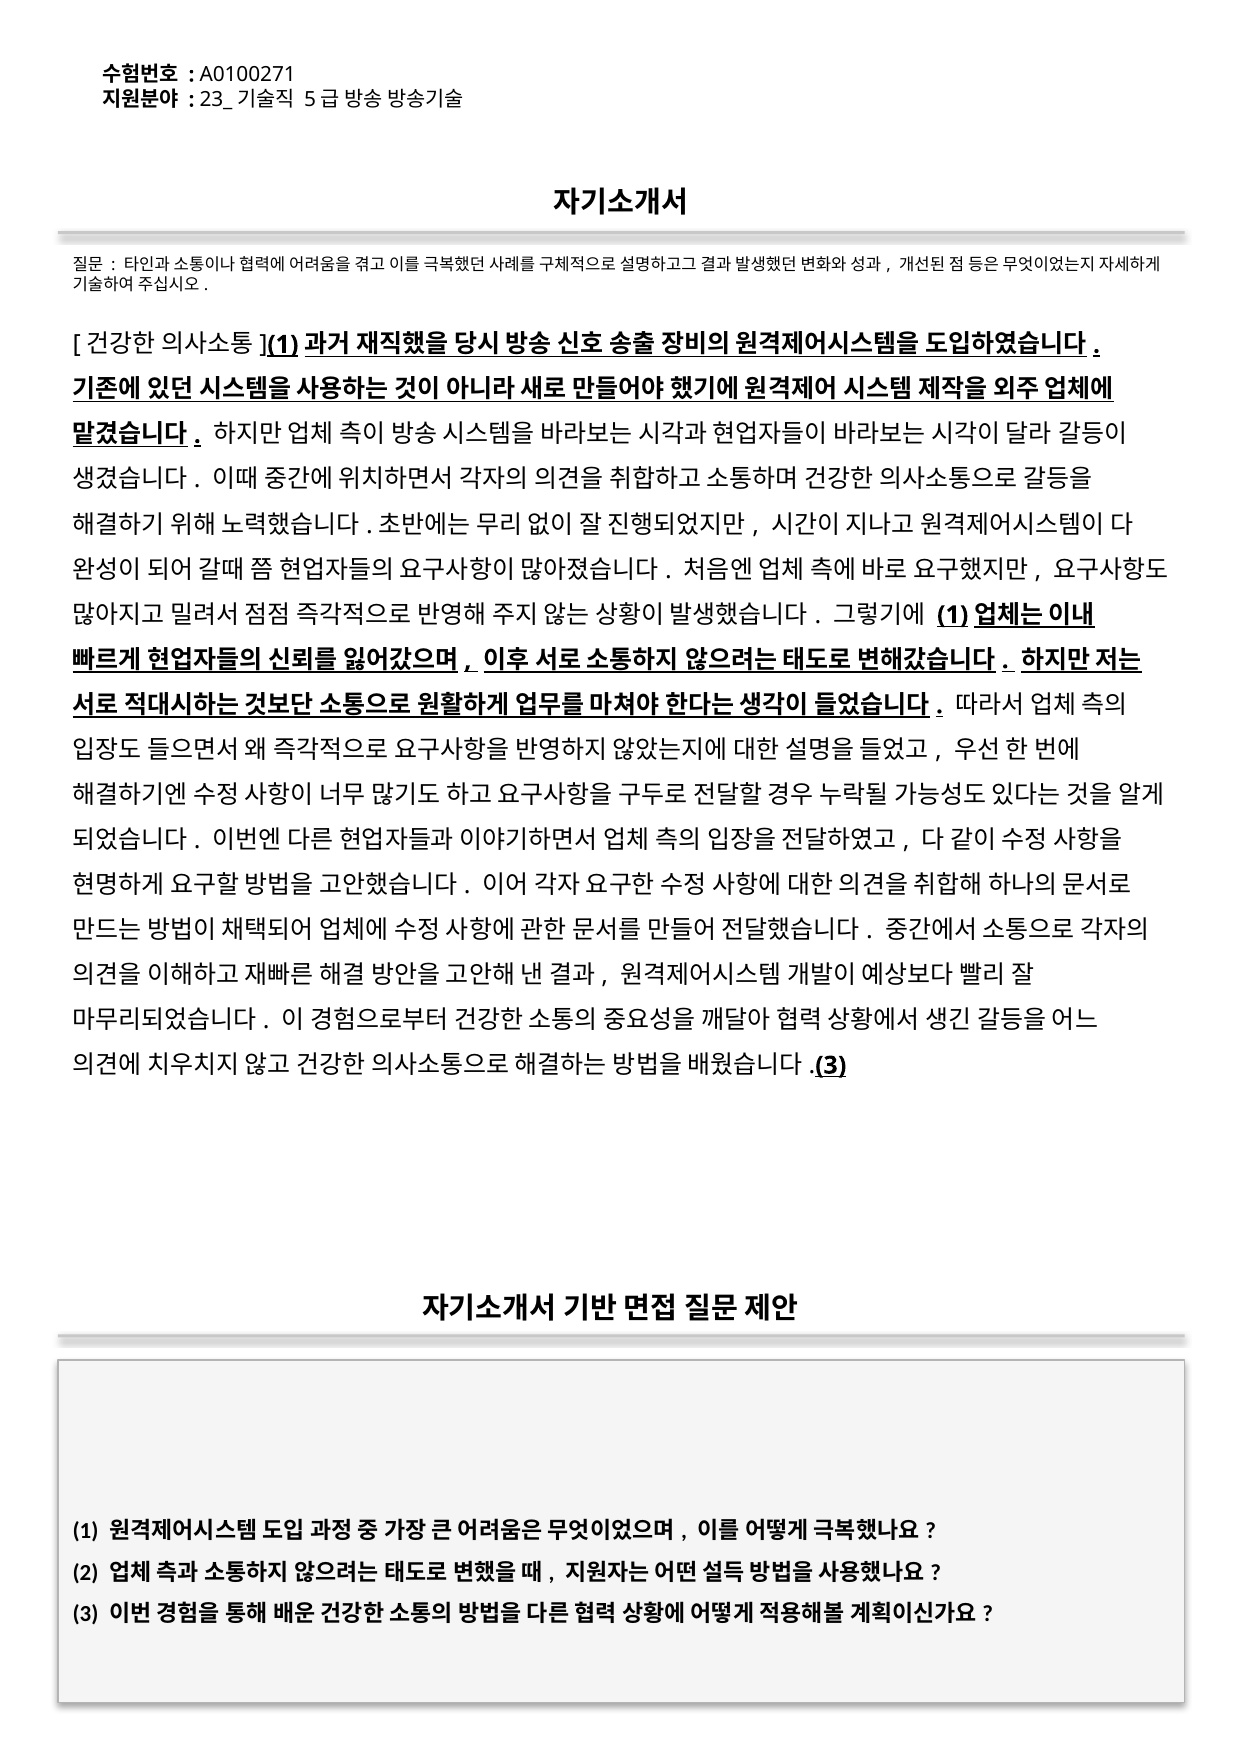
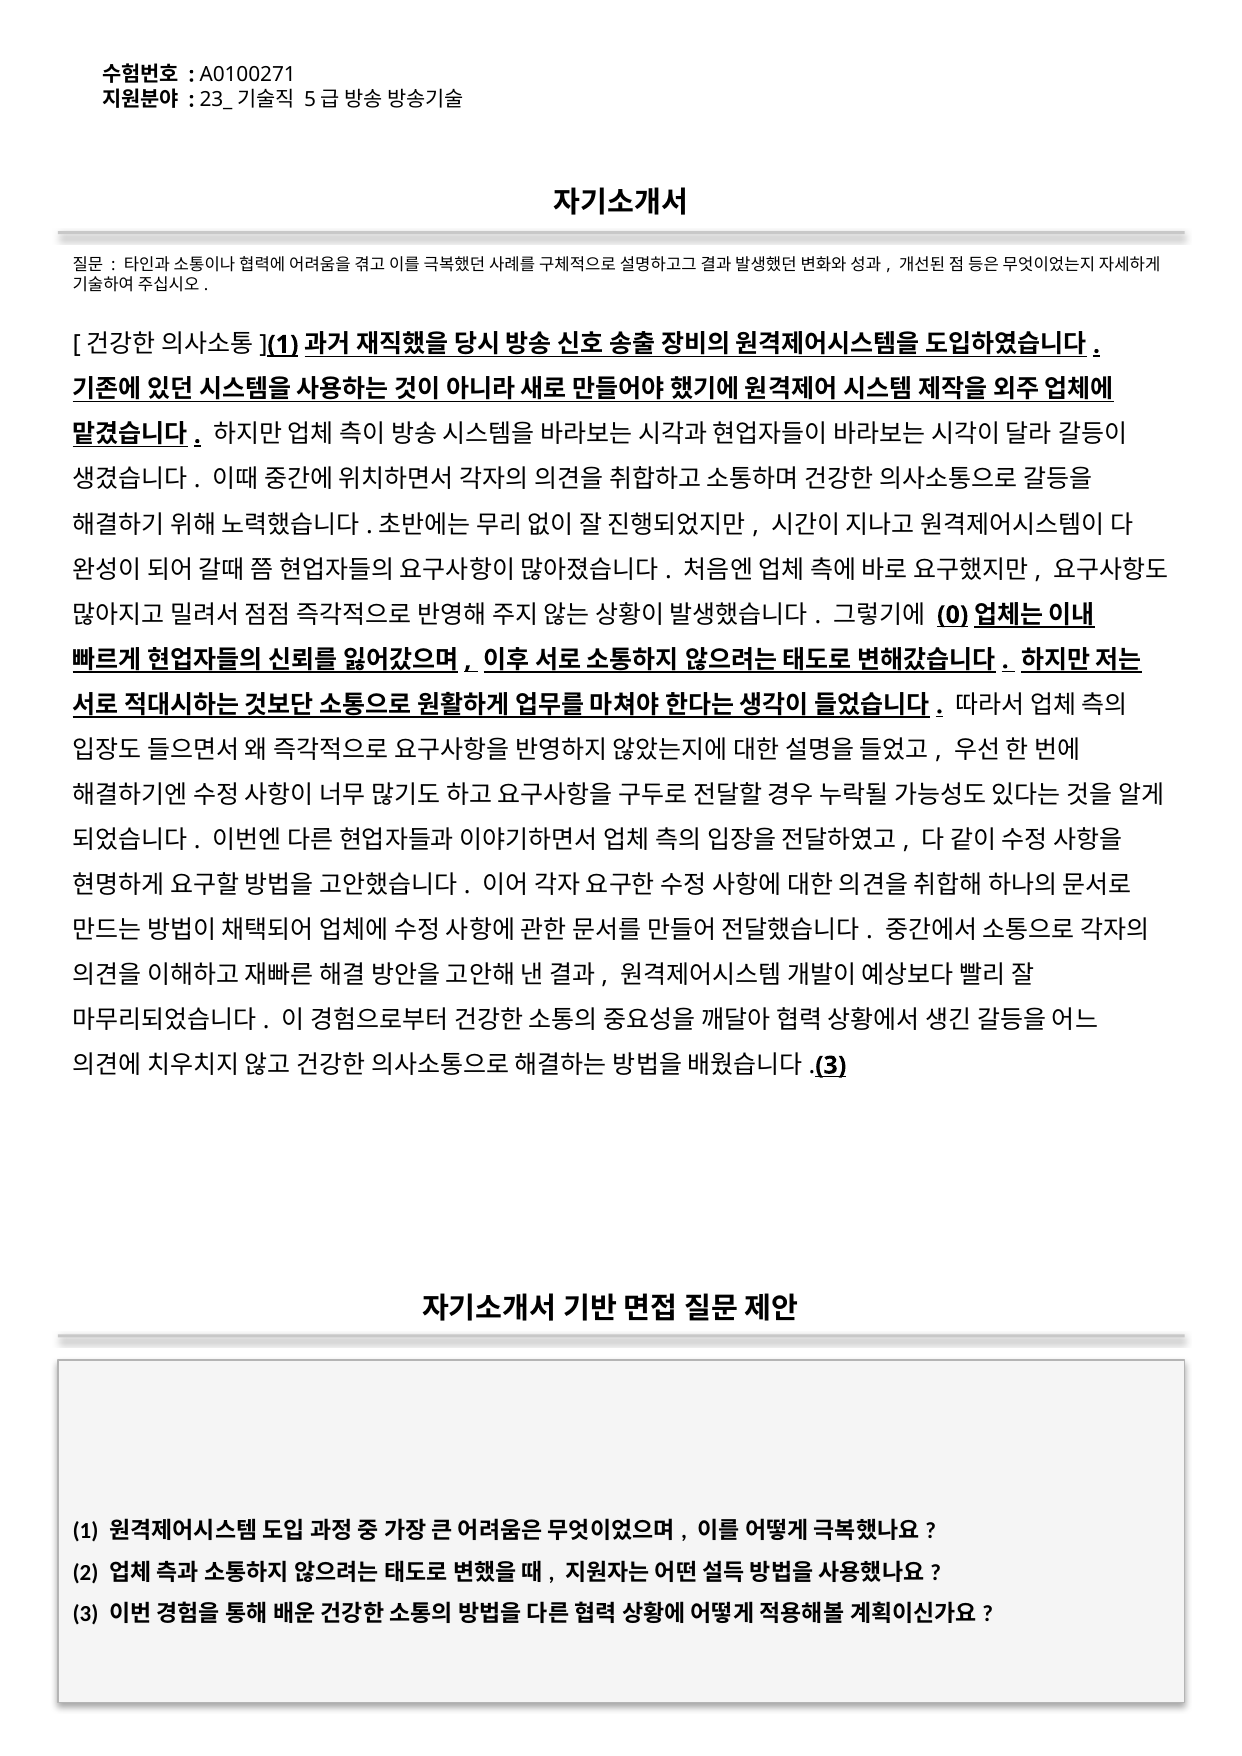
1: 1 -> 0 (953, 615)
